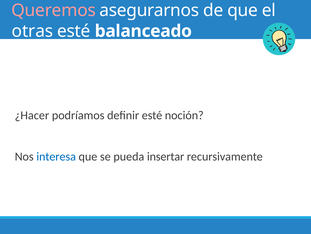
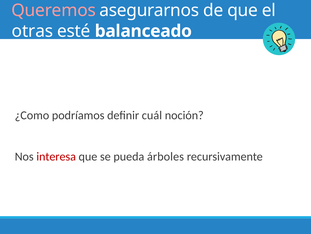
¿Hacer: ¿Hacer -> ¿Como (32, 115)
definir esté: esté -> cuál (152, 115)
interesa colour: blue -> red (56, 156)
insertar: insertar -> árboles (165, 156)
